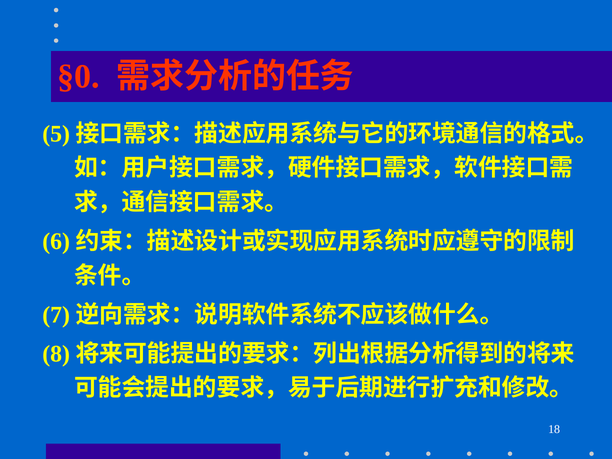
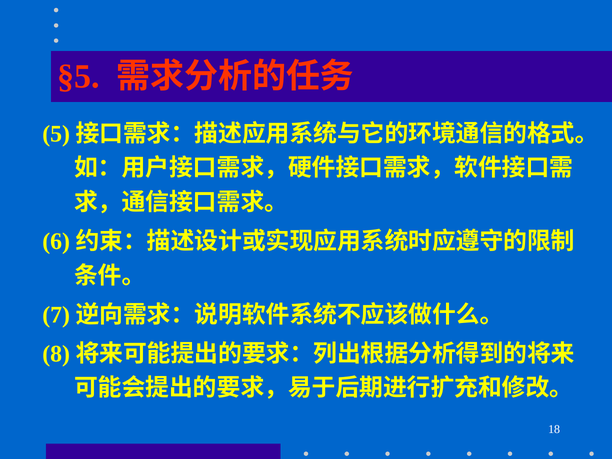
§0: §0 -> §5 (78, 76)
